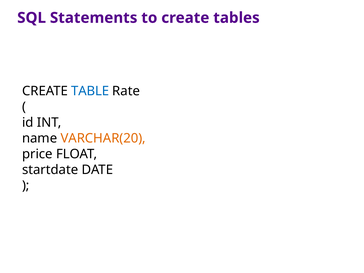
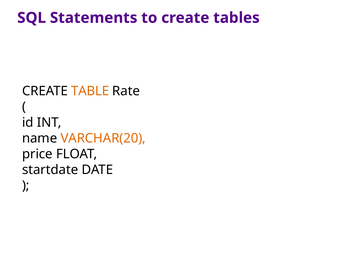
TABLE colour: blue -> orange (90, 91)
